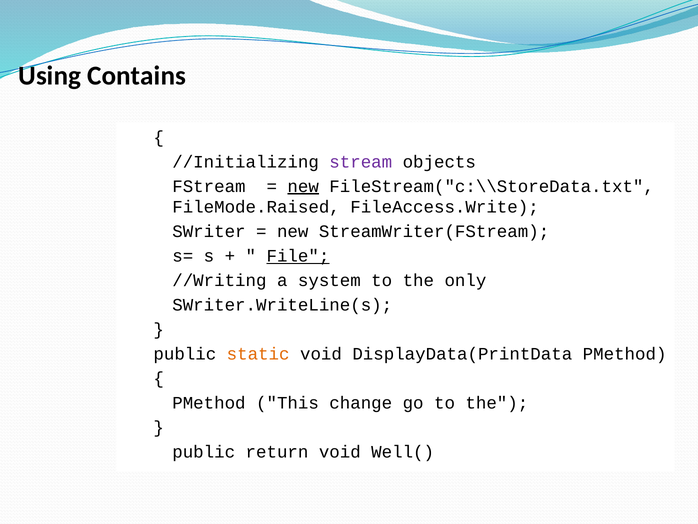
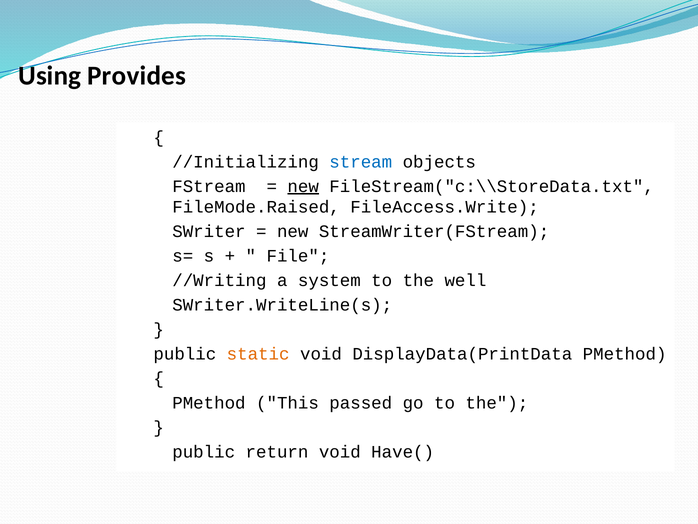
Contains: Contains -> Provides (137, 76)
stream colour: purple -> blue (361, 162)
File underline: present -> none (298, 256)
only: only -> well (465, 280)
change: change -> passed (361, 402)
Well(: Well( -> Have( (403, 451)
